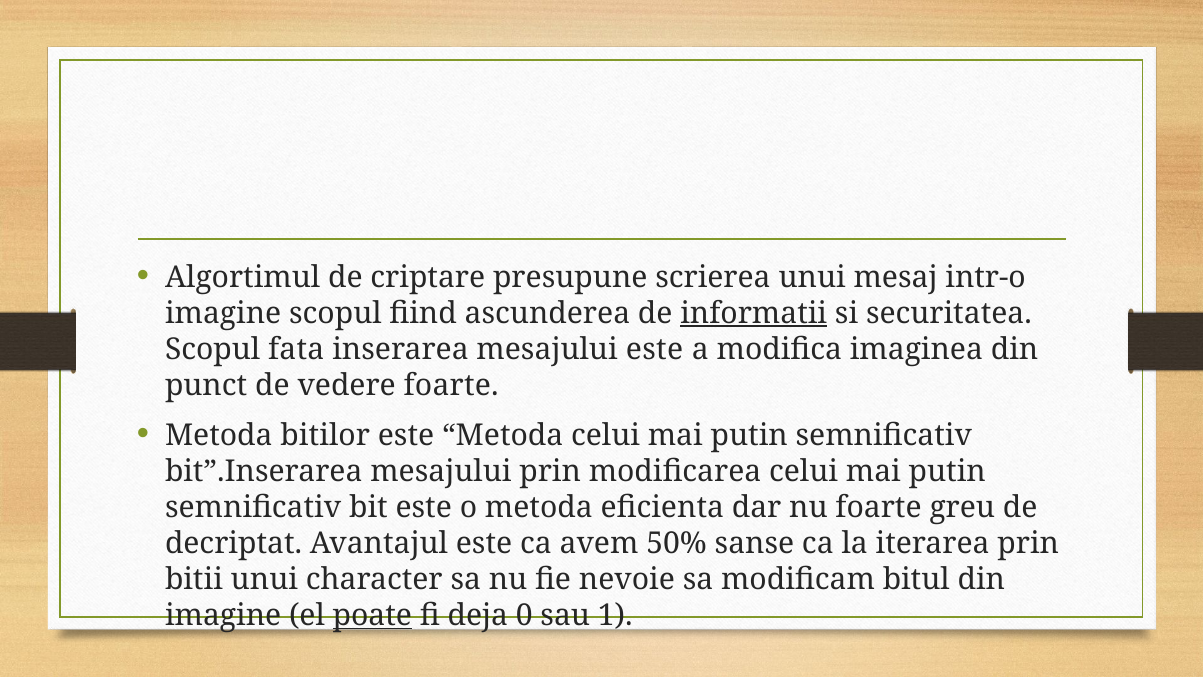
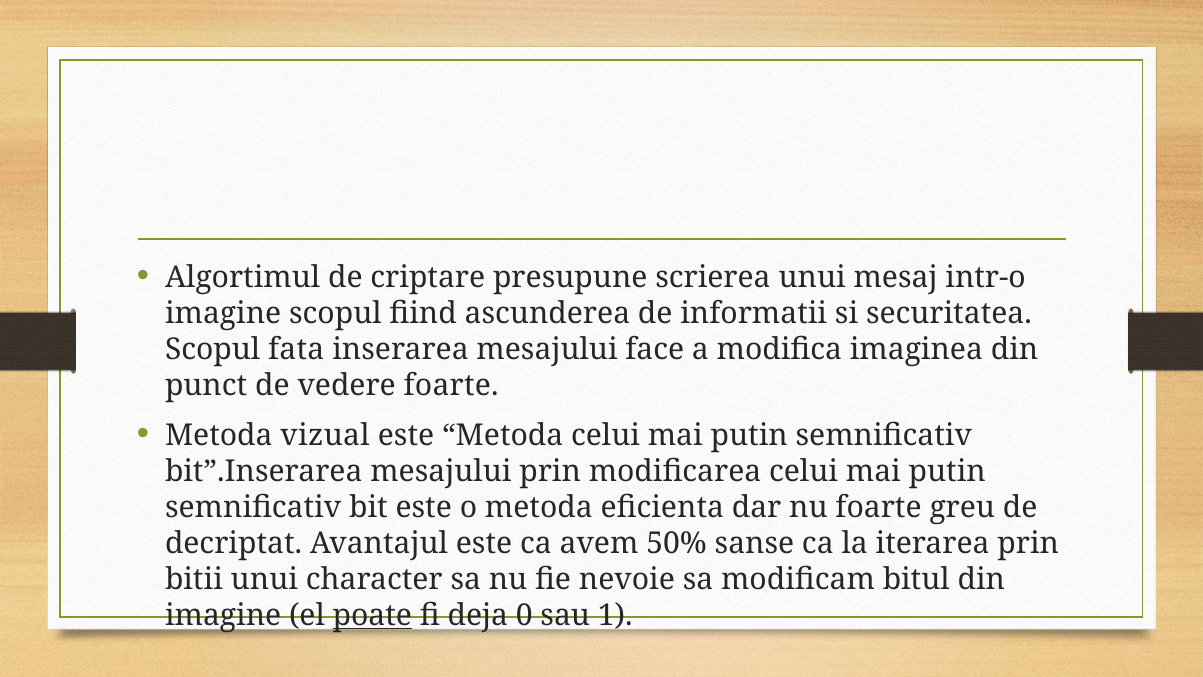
informatii underline: present -> none (754, 313)
mesajului este: este -> face (655, 349)
bitilor: bitilor -> vizual (325, 435)
